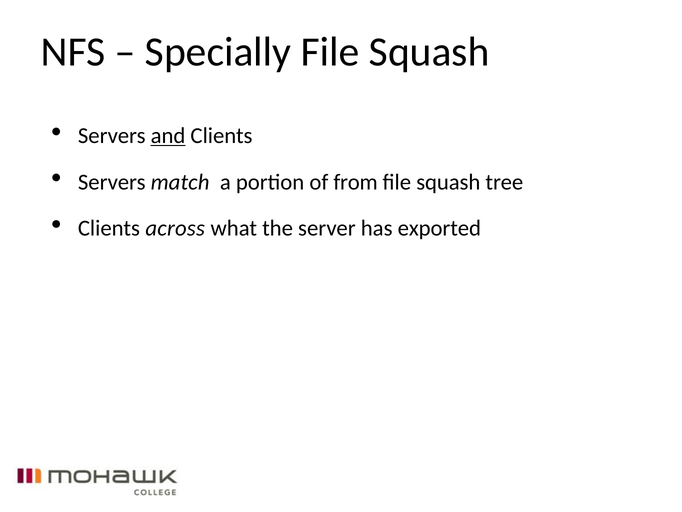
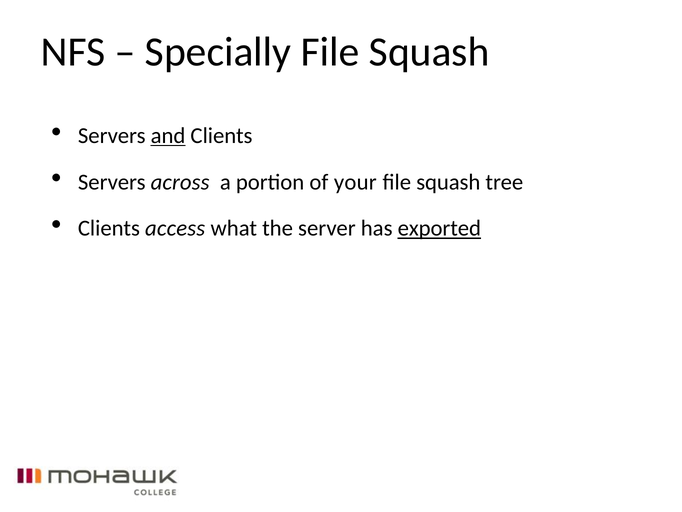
match: match -> across (180, 182)
from: from -> your (355, 182)
across: across -> access (175, 228)
exported underline: none -> present (439, 228)
